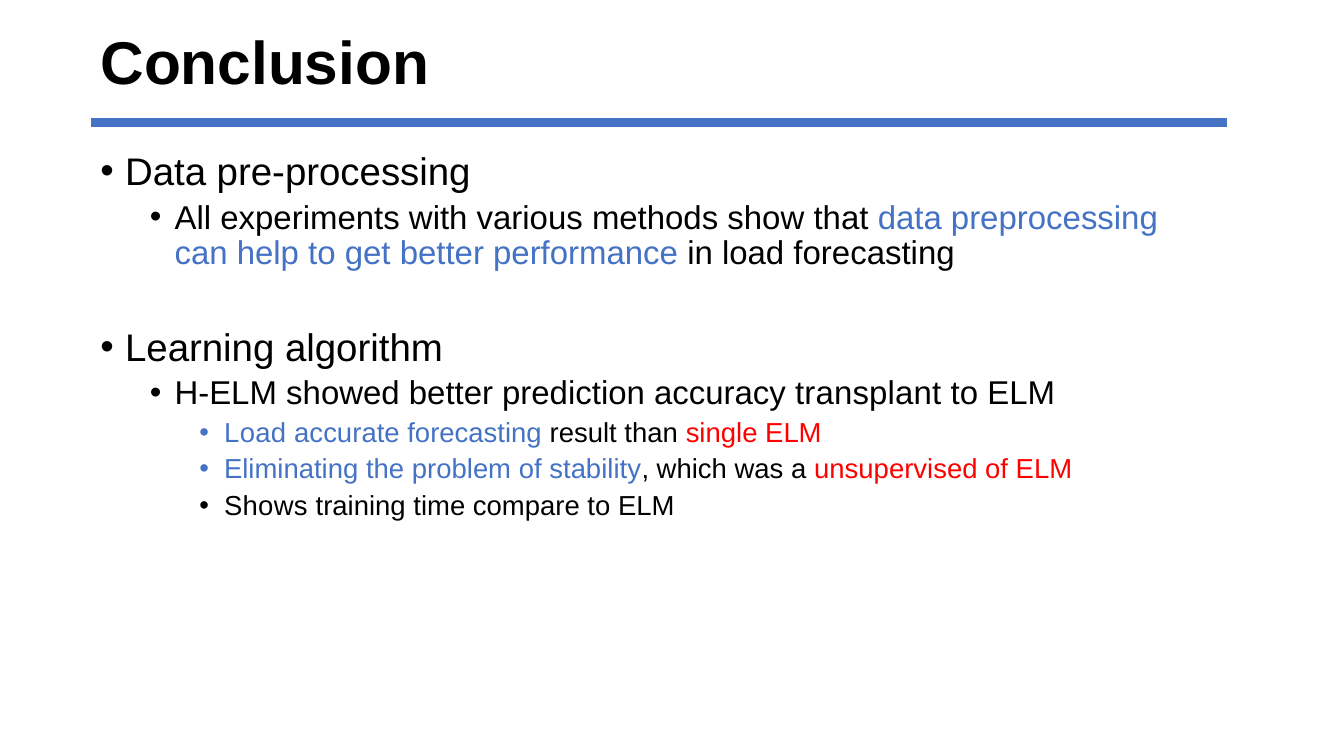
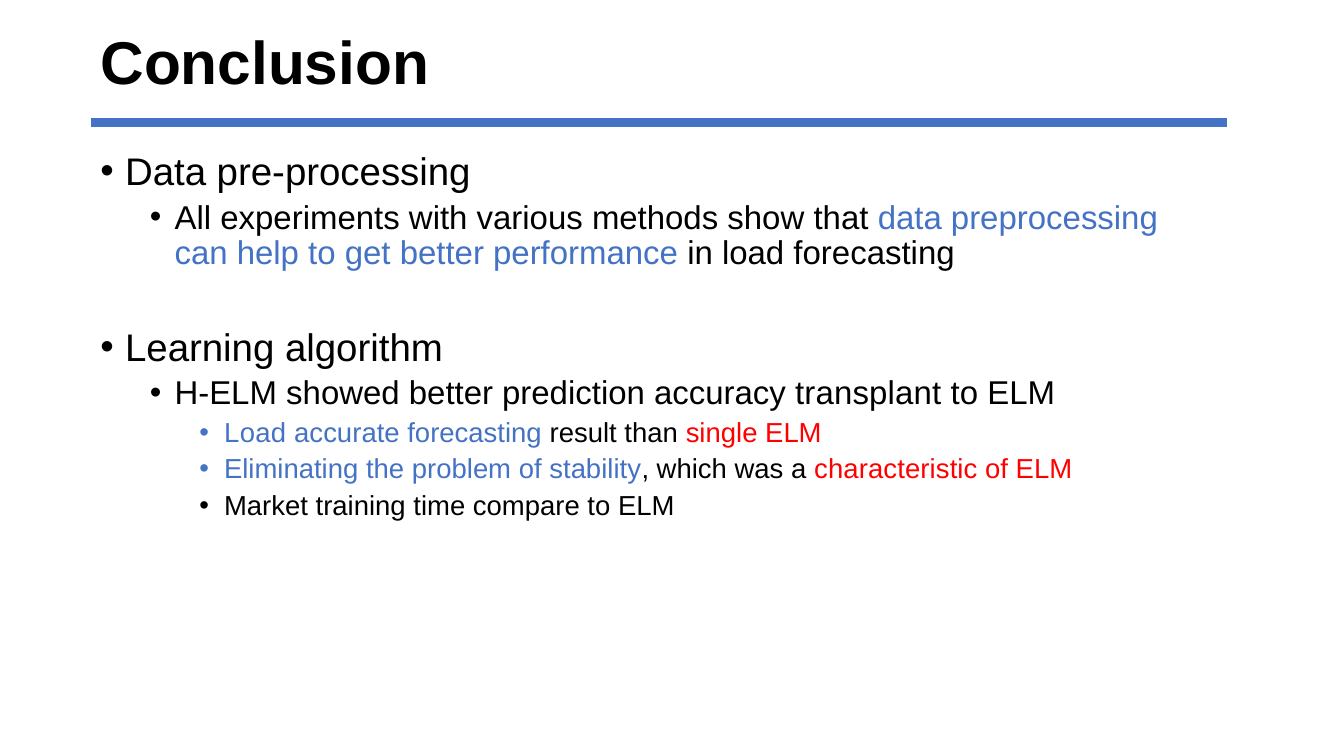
unsupervised: unsupervised -> characteristic (896, 470)
Shows: Shows -> Market (266, 507)
